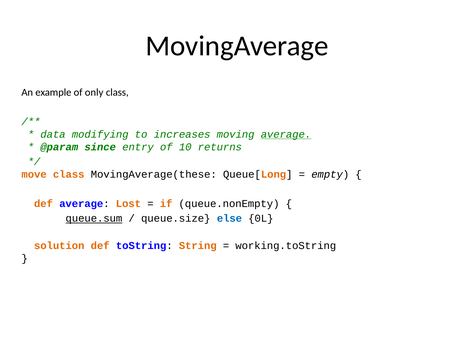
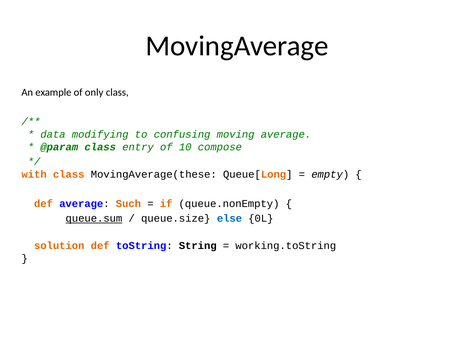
increases: increases -> confusing (182, 134)
average underline: present -> none (286, 134)
@param since: since -> class (100, 147)
returns: returns -> compose (220, 147)
move: move -> with (34, 175)
Lost: Lost -> Such (128, 204)
String colour: orange -> black (198, 246)
